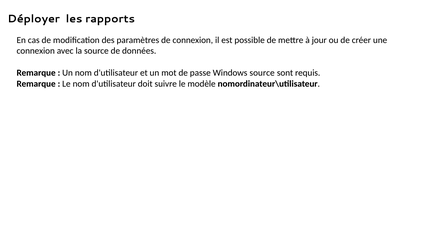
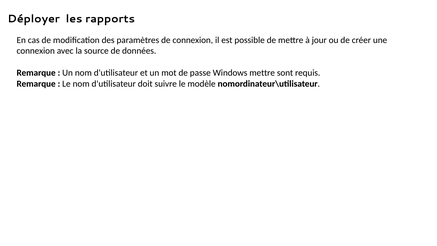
Windows source: source -> mettre (262, 73)
